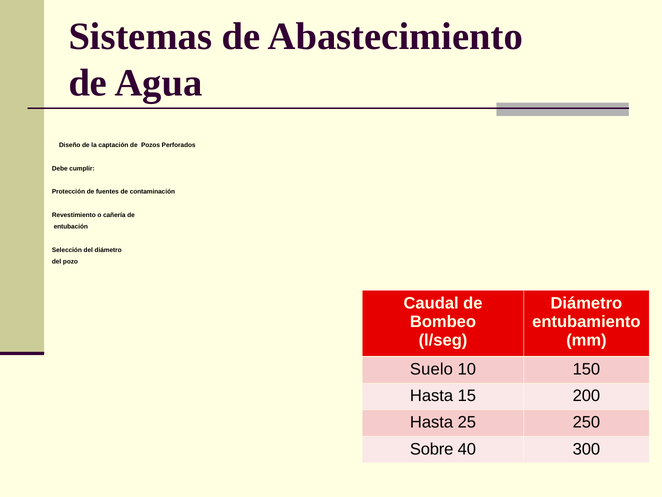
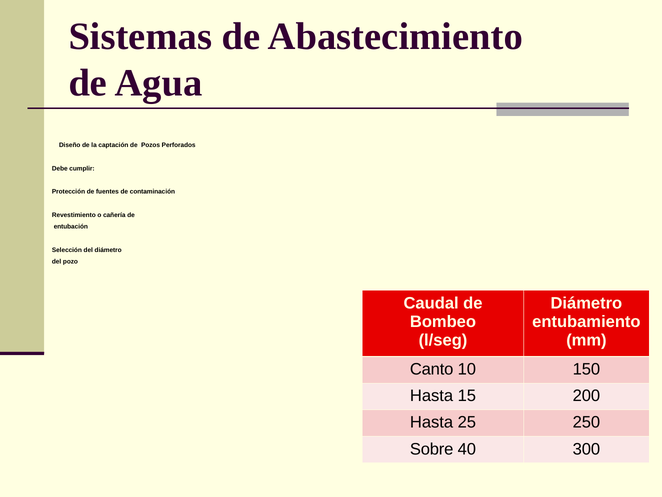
Suelo: Suelo -> Canto (432, 369)
